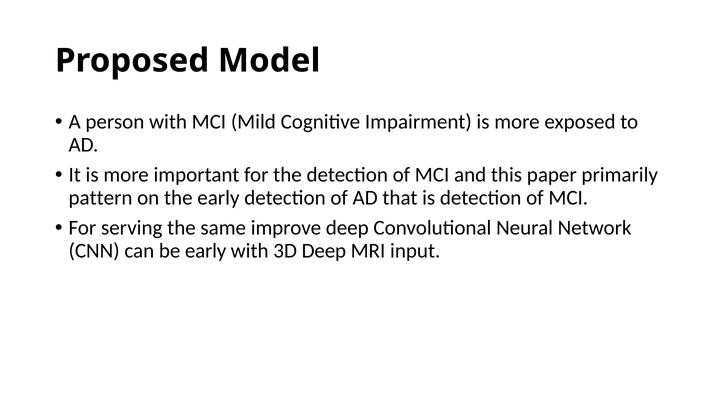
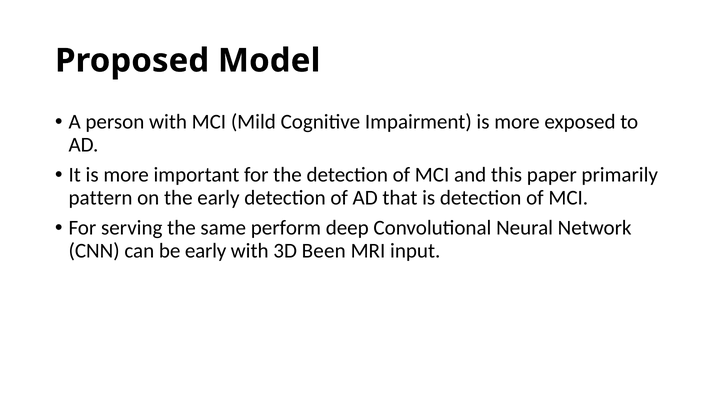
improve: improve -> perform (286, 228)
3D Deep: Deep -> Been (324, 251)
